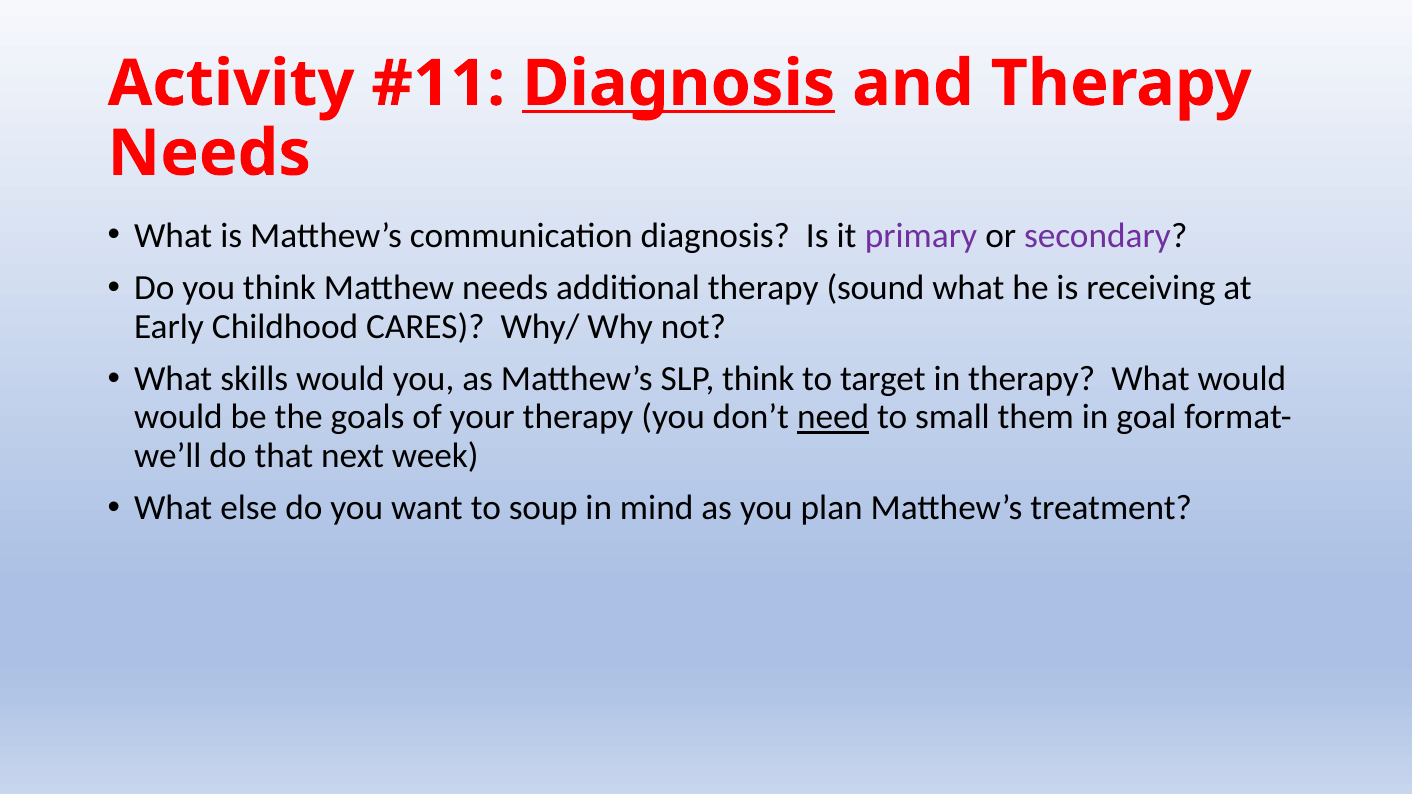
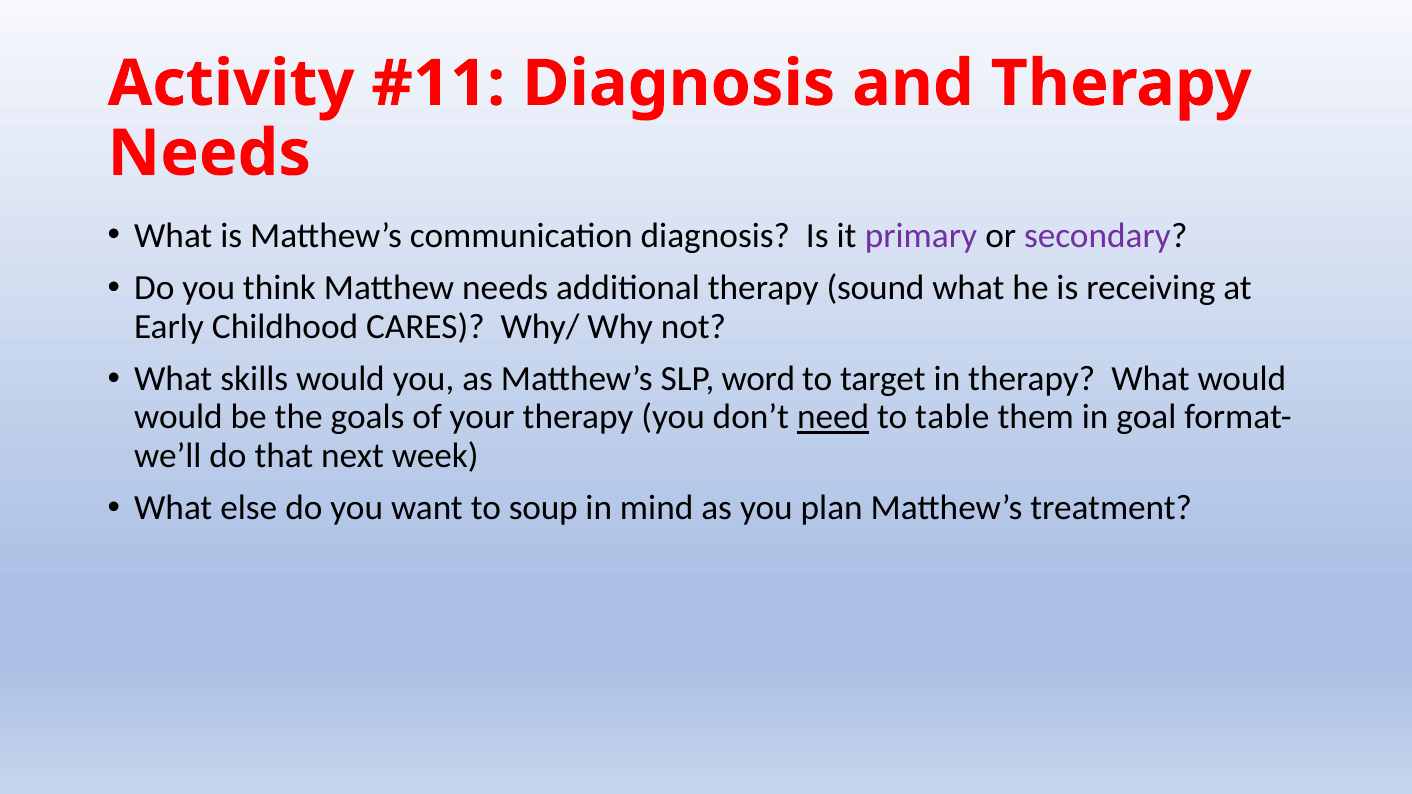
Diagnosis underline: present -> none (679, 84)
SLP think: think -> word (758, 379)
small: small -> table (952, 417)
